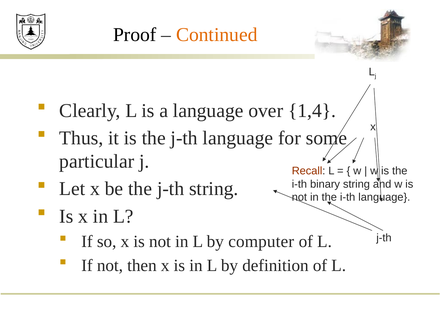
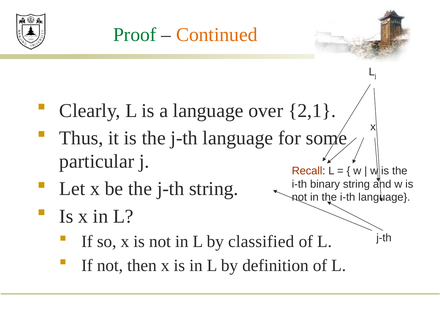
Proof colour: black -> green (135, 35)
1,4: 1,4 -> 2,1 (312, 111)
computer: computer -> classified (261, 241)
